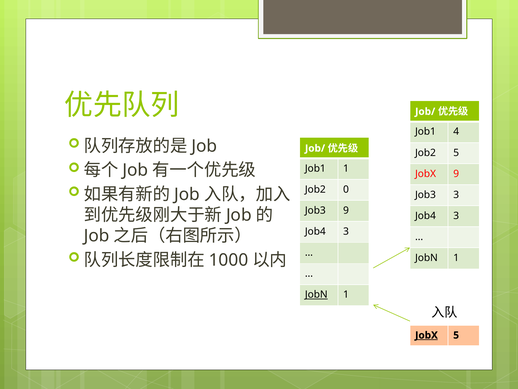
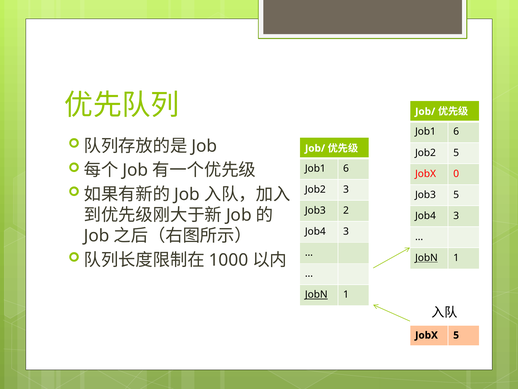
4: 4 -> 6 (456, 131)
1: 1 -> 6 (346, 168)
JobX 9: 9 -> 0 (456, 173)
Job2 0: 0 -> 3 (346, 189)
Job3 3: 3 -> 5 (456, 194)
Job3 9: 9 -> 2 (346, 210)
JobN underline: none -> present (426, 258)
JobX underline: present -> none (426, 335)
